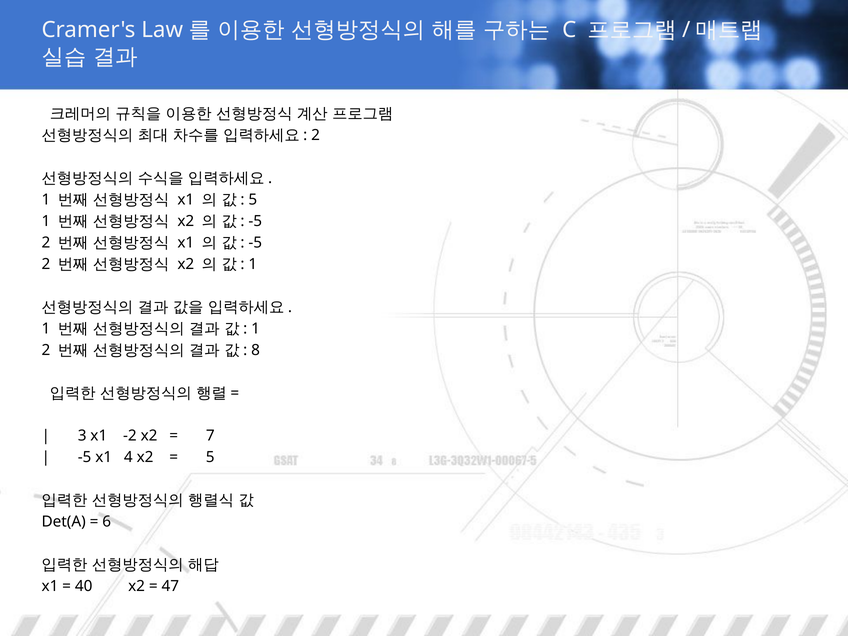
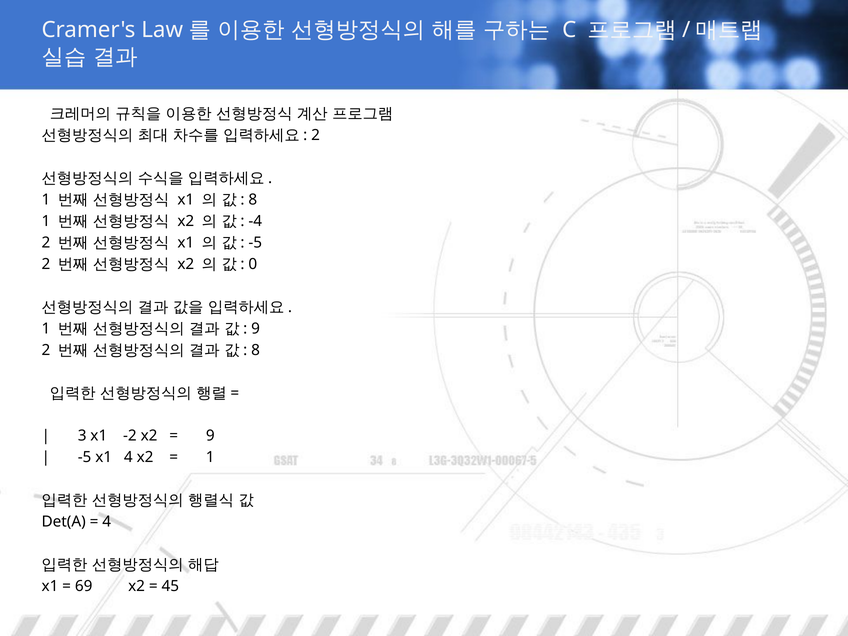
5: 5 -> 8 (253, 200)
-5: -5 -> -4 (255, 221)
1: 1 -> 0 (253, 264)
1: 1 -> 9 (256, 329)
7: 7 -> 9 (210, 436)
5: 5 -> 1 (210, 457)
6: 6 -> 4 (107, 522)
40: 40 -> 69 (84, 586)
47: 47 -> 45 (170, 586)
